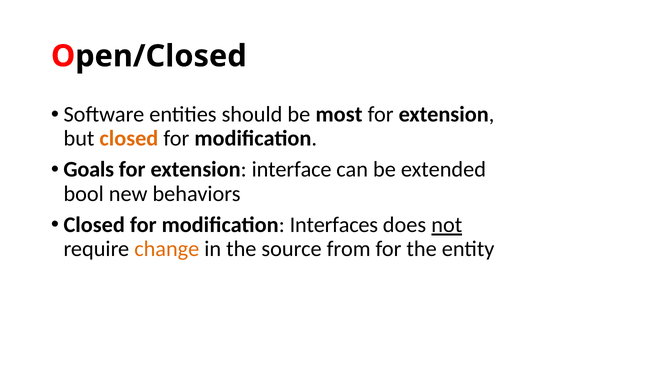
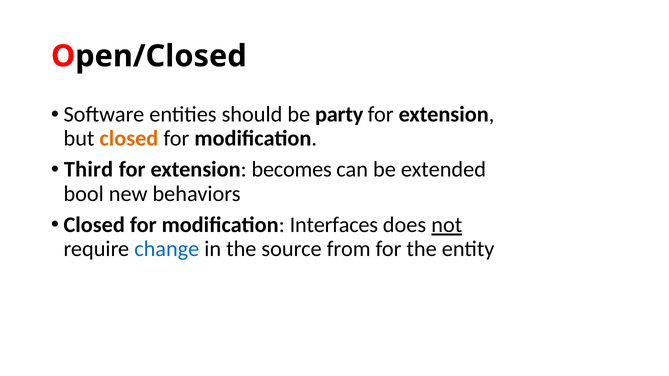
most: most -> party (339, 115)
Goals: Goals -> Third (89, 170)
interface: interface -> becomes (292, 170)
change colour: orange -> blue (167, 249)
